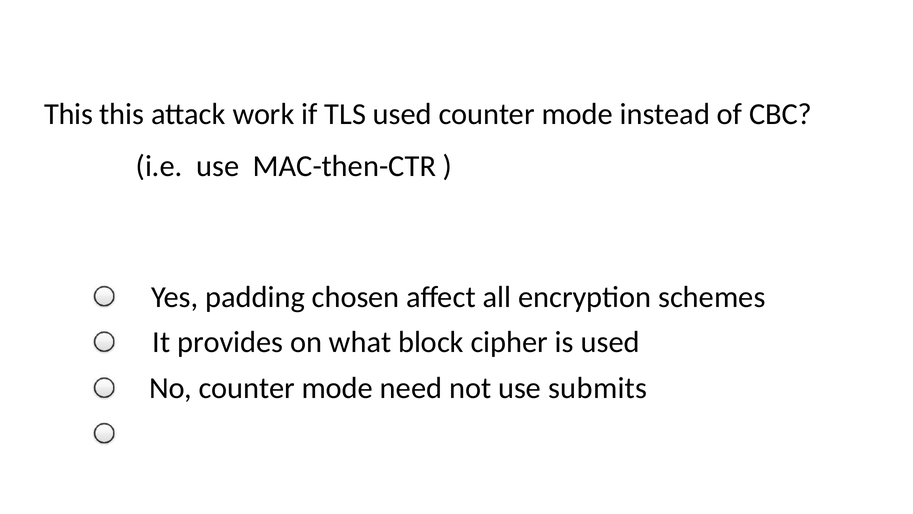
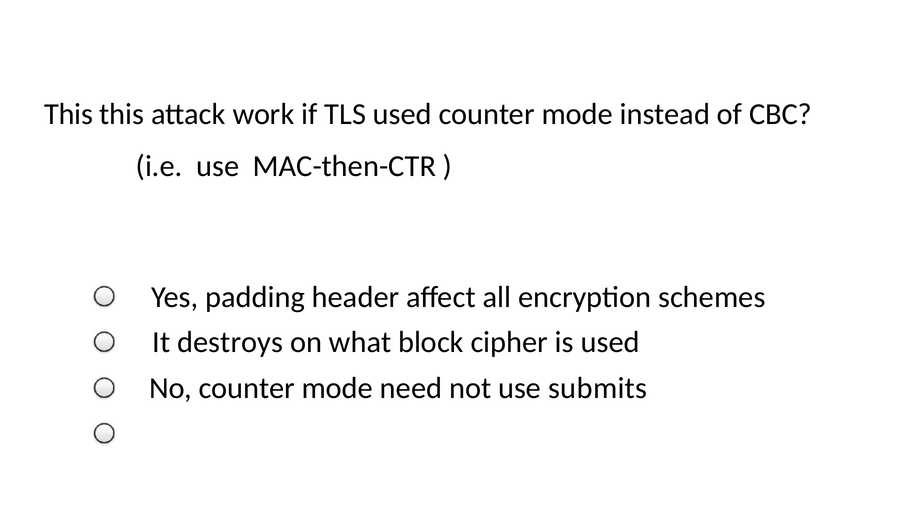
chosen: chosen -> header (356, 297)
provides: provides -> destroys (230, 342)
